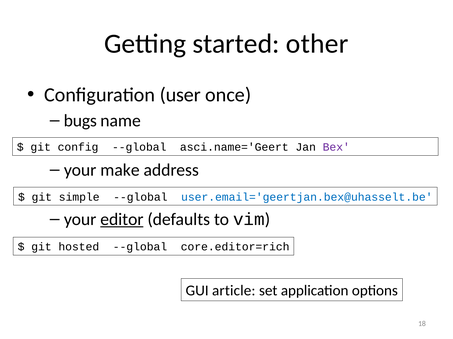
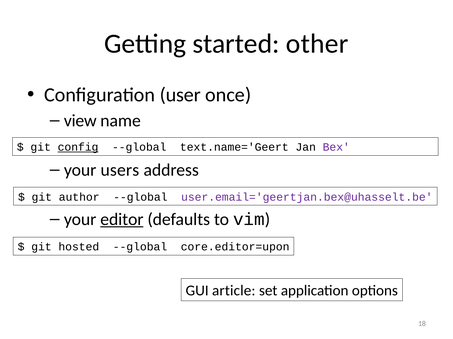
bugs: bugs -> view (80, 121)
config underline: none -> present (78, 148)
asci.name='Geert: asci.name='Geert -> text.name='Geert (234, 148)
make: make -> users (120, 170)
simple: simple -> author (79, 198)
user.email='geertjan.bex@uhasselt.be colour: blue -> purple (307, 198)
core.editor=rich: core.editor=rich -> core.editor=upon (235, 247)
